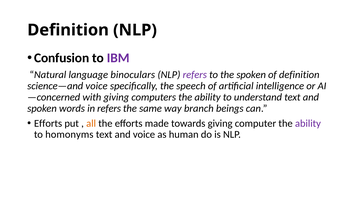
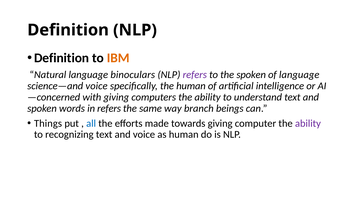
Confusion: Confusion -> Definition (62, 58)
IBM colour: purple -> orange (118, 58)
of definition: definition -> language (299, 75)
the speech: speech -> human (191, 86)
Efforts: Efforts -> Things (48, 124)
all colour: orange -> blue (91, 124)
homonyms: homonyms -> recognizing (69, 135)
